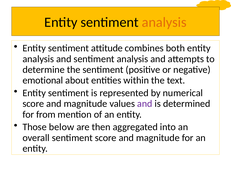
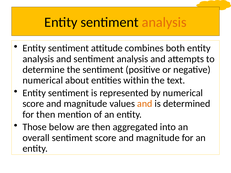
emotional: emotional -> numerical (43, 80)
and colour: purple -> orange (145, 104)
for from: from -> then (46, 115)
